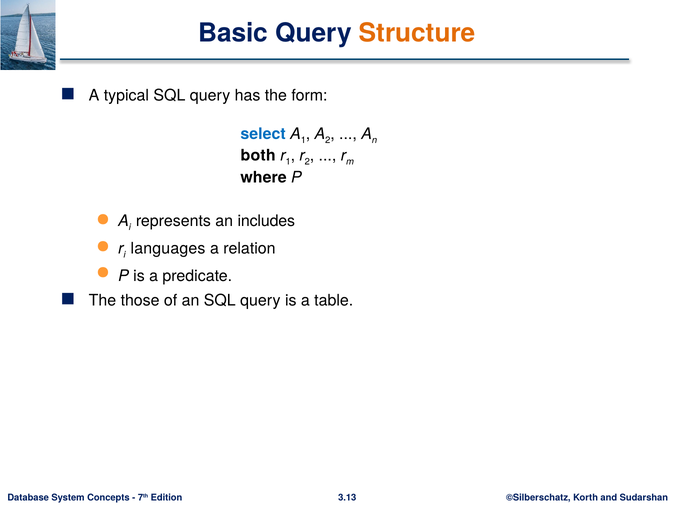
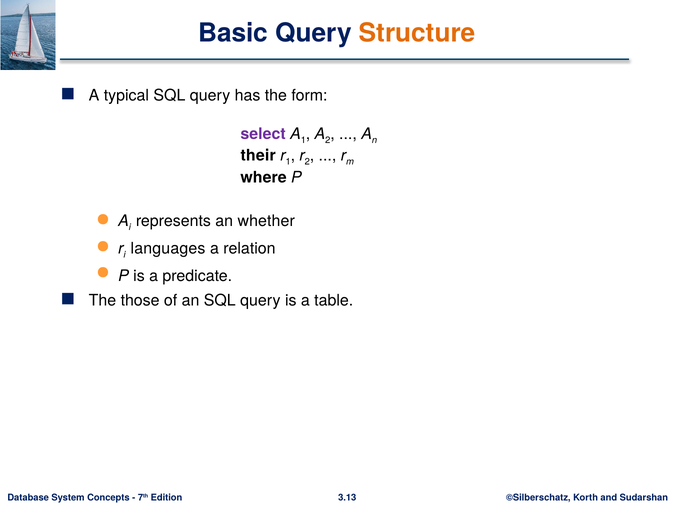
select colour: blue -> purple (263, 134)
both: both -> their (258, 156)
includes: includes -> whether (266, 221)
